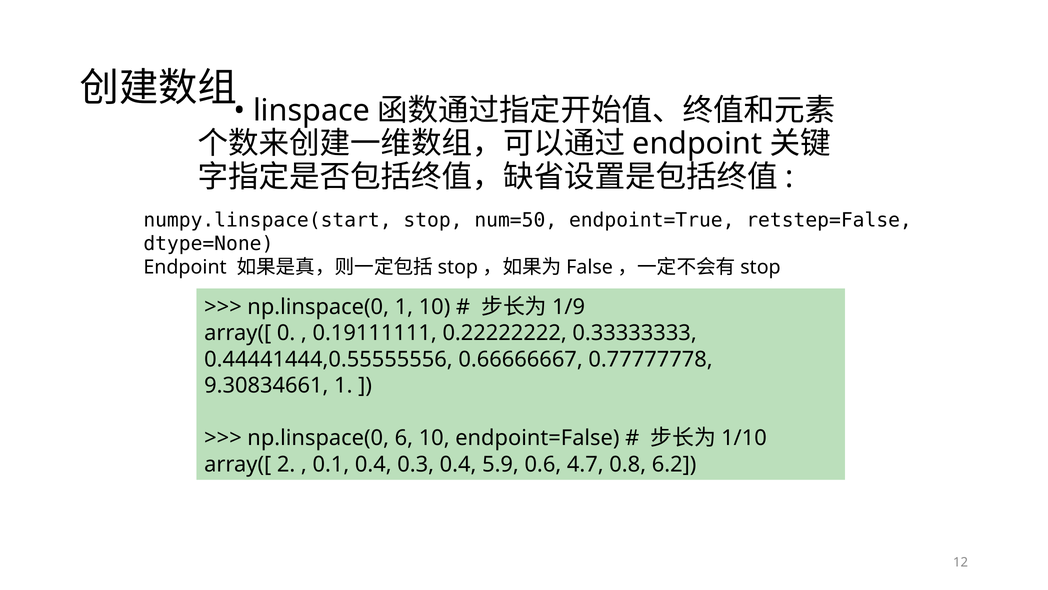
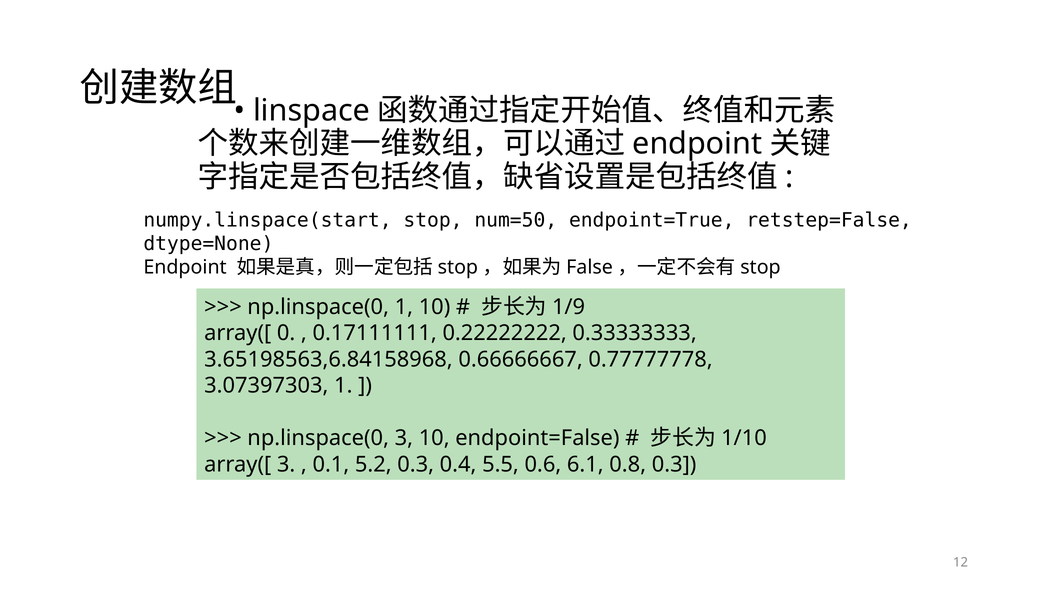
0.19111111: 0.19111111 -> 0.17111111 (375, 333)
0.44441444,0.55555556: 0.44441444,0.55555556 -> 3.65198563,6.84158968 (328, 359)
9.30834661: 9.30834661 -> 3.07397303 (266, 385)
np.linspace(0 6: 6 -> 3 (404, 438)
array([ 2: 2 -> 3 (286, 464)
0.1 0.4: 0.4 -> 5.2 (373, 464)
5.9: 5.9 -> 5.5 (500, 464)
4.7: 4.7 -> 6.1 (585, 464)
0.8 6.2: 6.2 -> 0.3 (674, 464)
